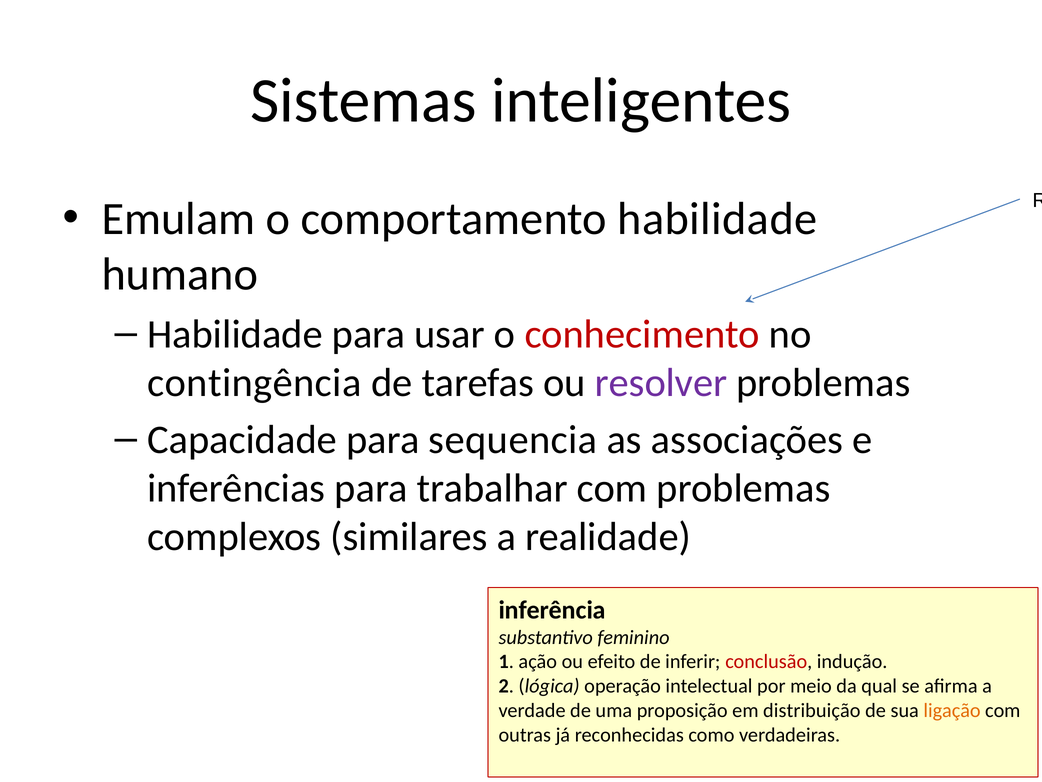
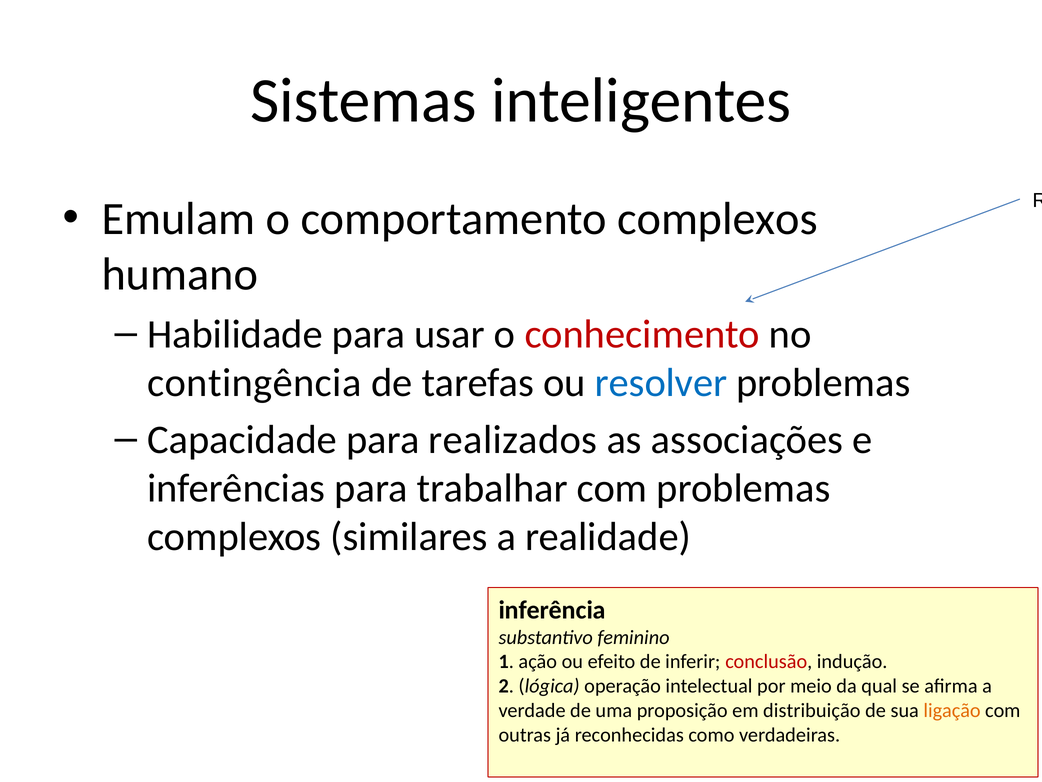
comportamento habilidade: habilidade -> complexos (718, 219)
resolver colour: purple -> blue (661, 383)
sequencia: sequencia -> realizados (513, 439)
